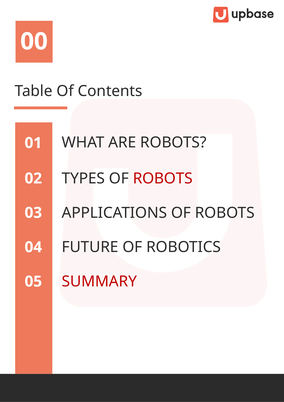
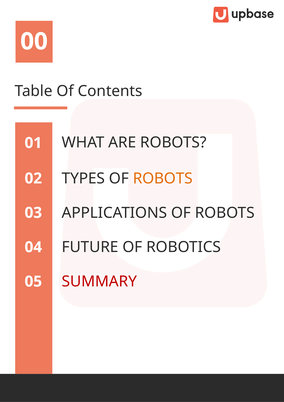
ROBOTS colour: red -> orange (163, 178)
